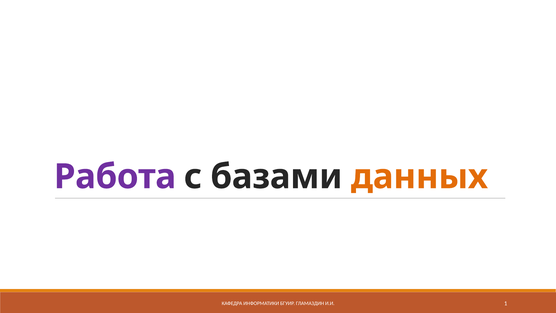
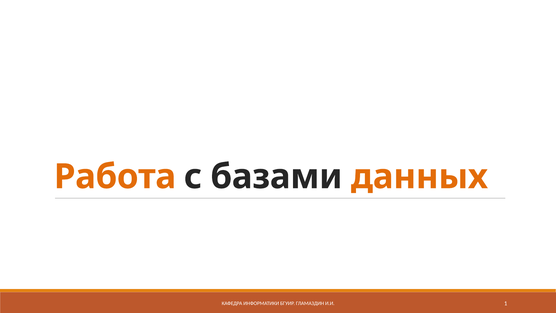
Работа colour: purple -> orange (115, 177)
